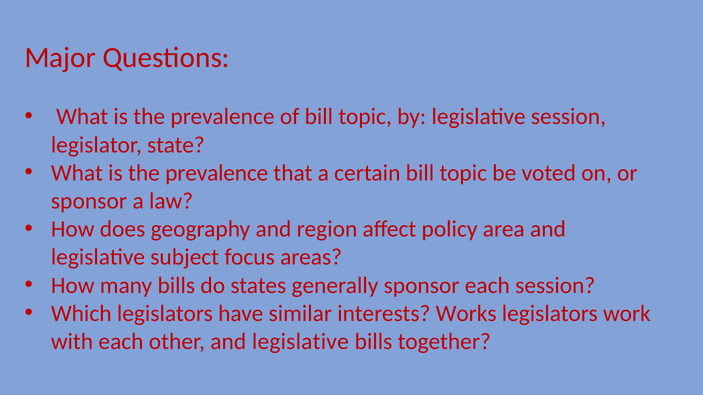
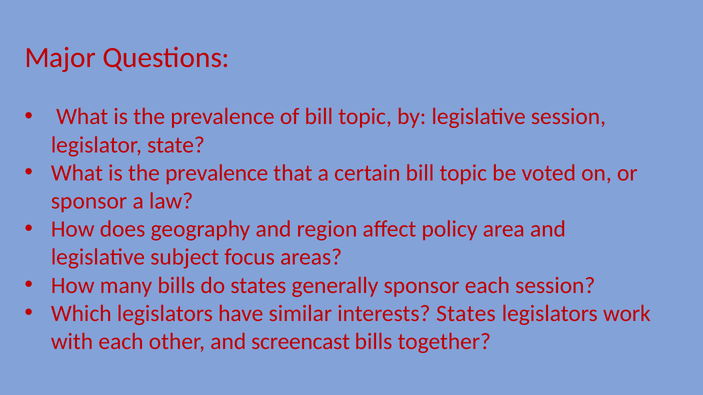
interests Works: Works -> States (466, 314)
other and legislative: legislative -> screencast (301, 342)
